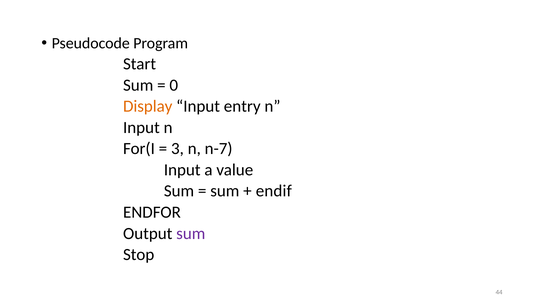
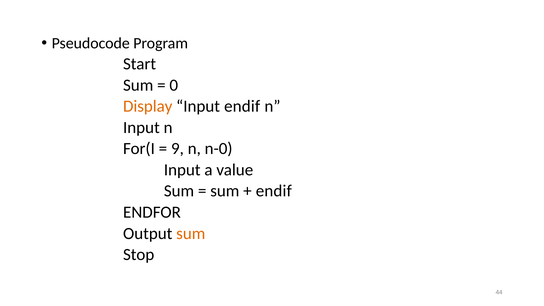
Input entry: entry -> endif (242, 106)
3: 3 -> 9 (177, 149)
n-7: n-7 -> n-0 (219, 149)
sum colour: purple -> orange (191, 233)
